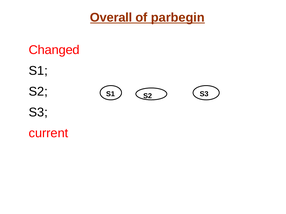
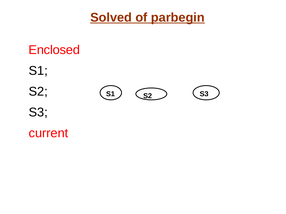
Overall: Overall -> Solved (111, 18)
Changed: Changed -> Enclosed (54, 50)
